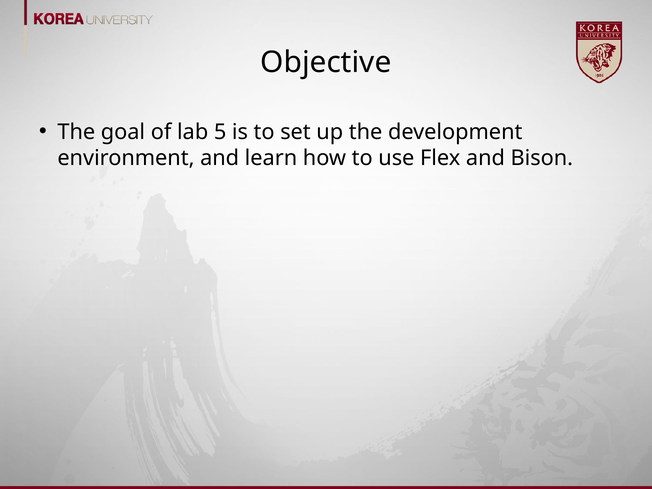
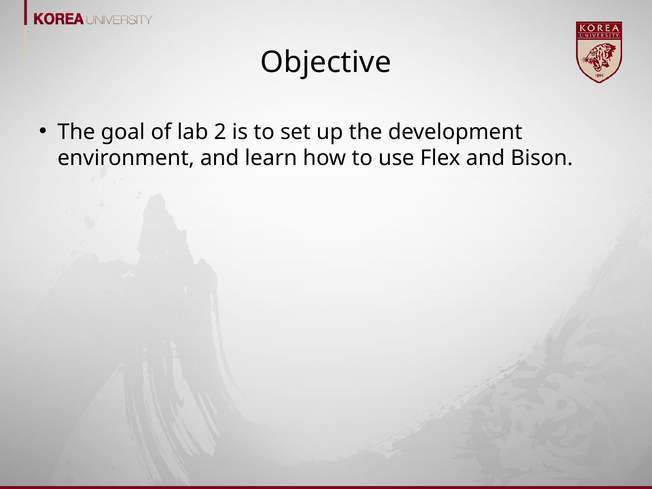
5: 5 -> 2 (220, 132)
